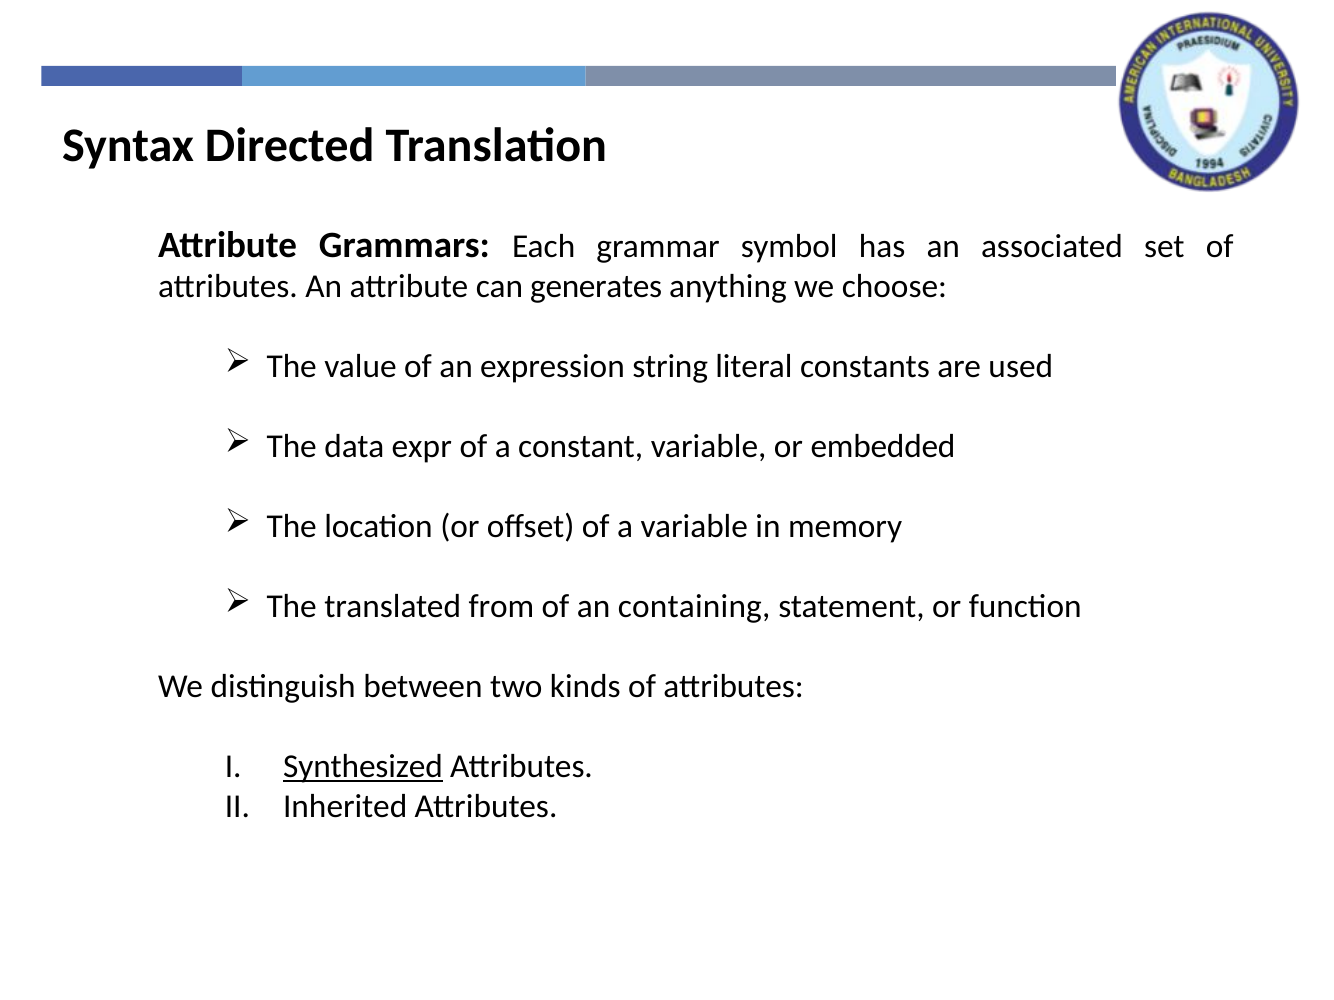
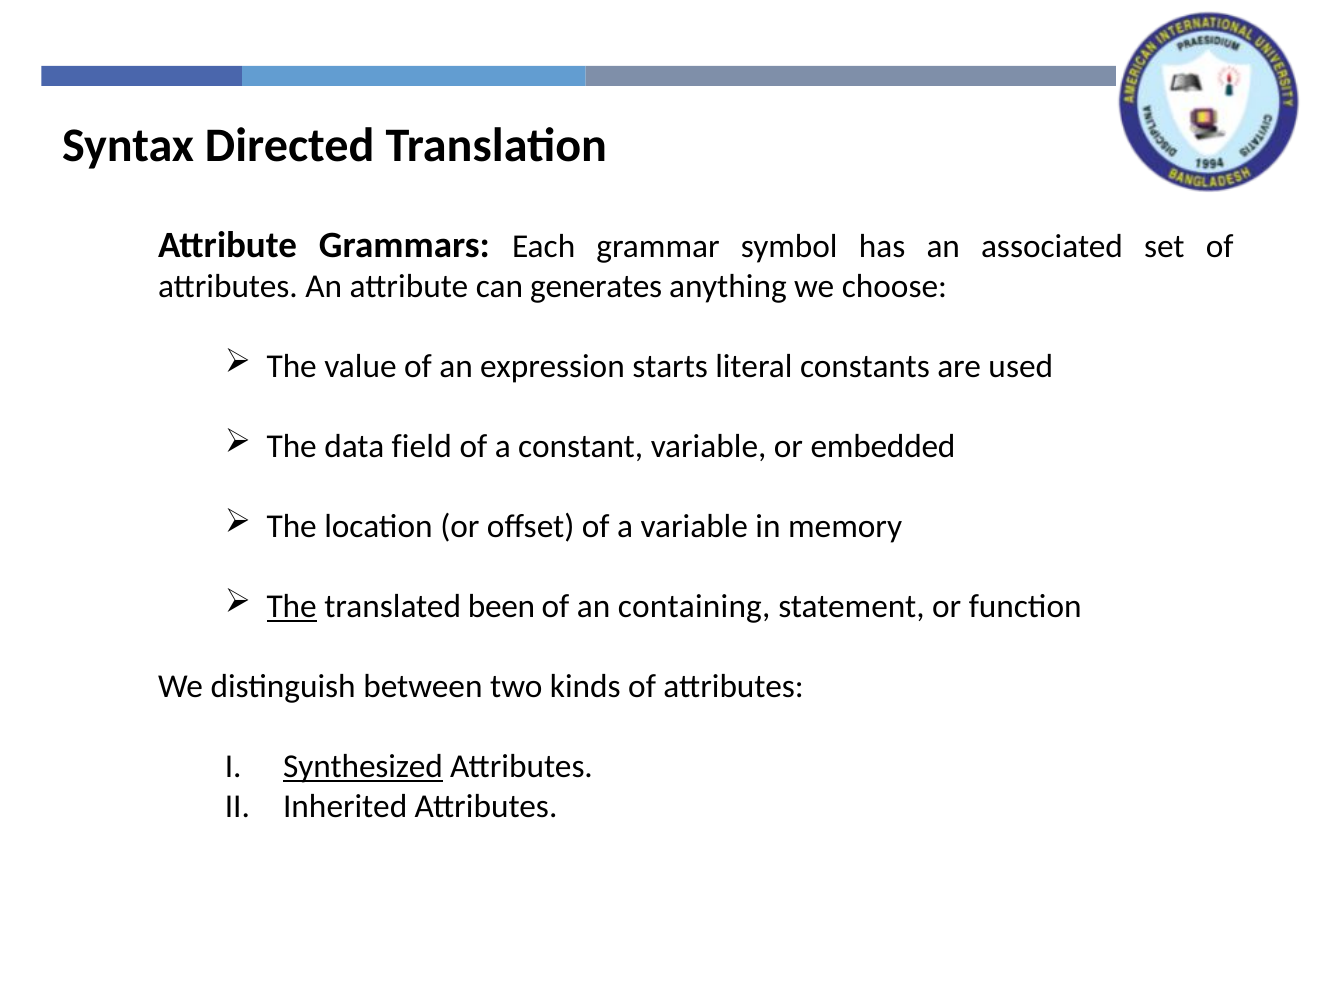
string: string -> starts (670, 367)
expr: expr -> field (422, 447)
The underline: none -> present (292, 607)
from: from -> been (502, 607)
